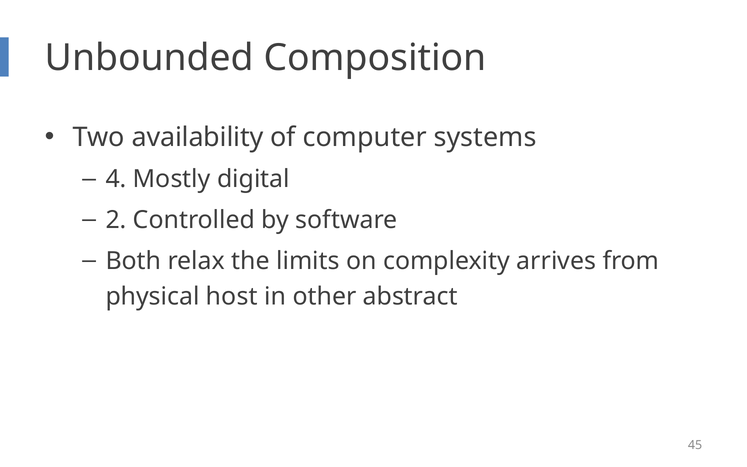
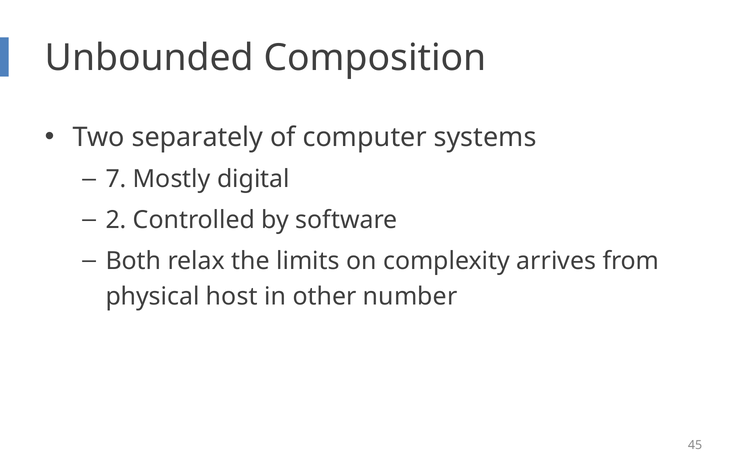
availability: availability -> separately (197, 137)
4: 4 -> 7 (116, 179)
abstract: abstract -> number (410, 297)
